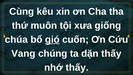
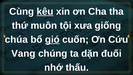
kêu underline: none -> present (45, 11)
dặn thấy: thấy -> đuối (111, 53)
nhớ thấy: thấy -> thấu (77, 67)
